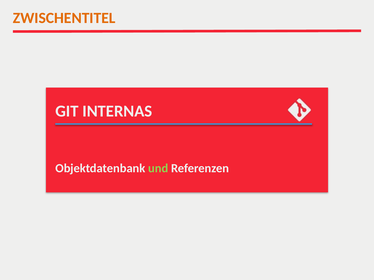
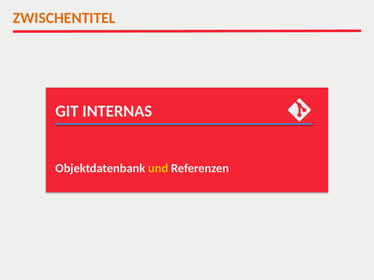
und colour: light green -> yellow (158, 169)
